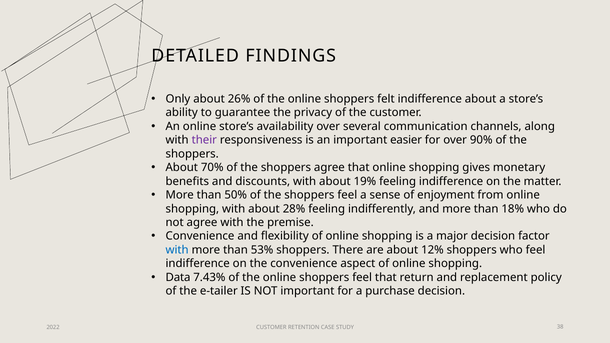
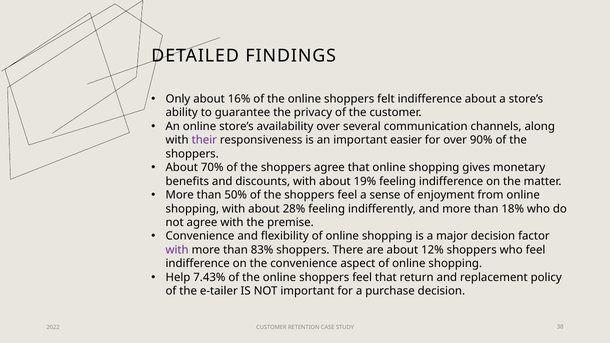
26%: 26% -> 16% (239, 99)
with colour: blue -> purple (177, 250)
53%: 53% -> 83% (262, 250)
Data: Data -> Help (178, 277)
